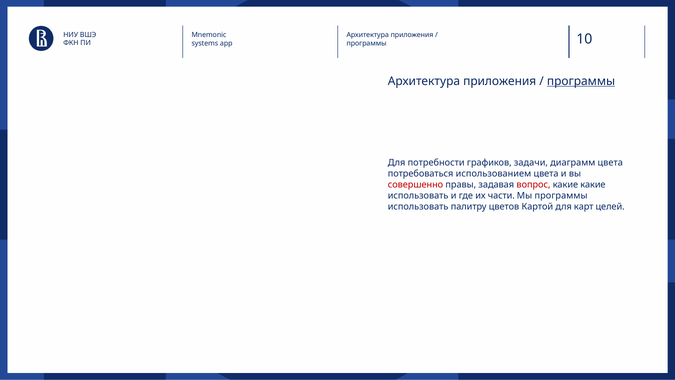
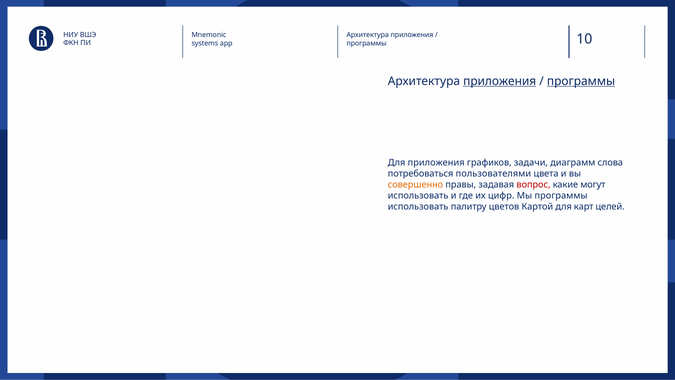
приложения underline: none -> present (500, 81)
Для потребности: потребности -> приложения (436, 162)
диаграмм цвета: цвета -> слова (610, 162)
использованием: использованием -> пользователями (493, 173)
совершенно colour: red -> orange (415, 184)
какие какие: какие -> могут (593, 184)
части: части -> цифр (501, 195)
